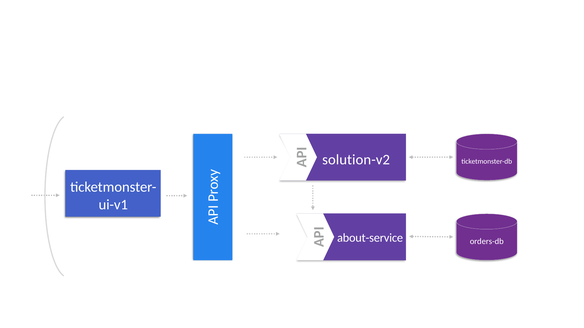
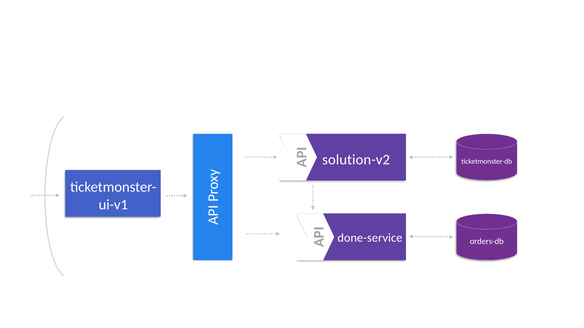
about-service: about-service -> done-service (370, 238)
